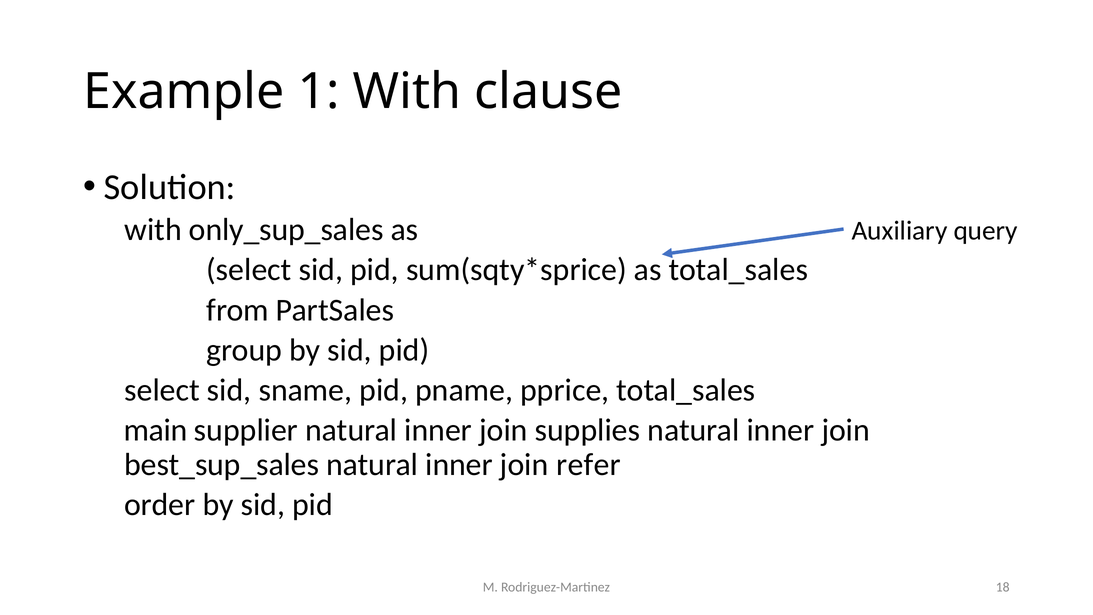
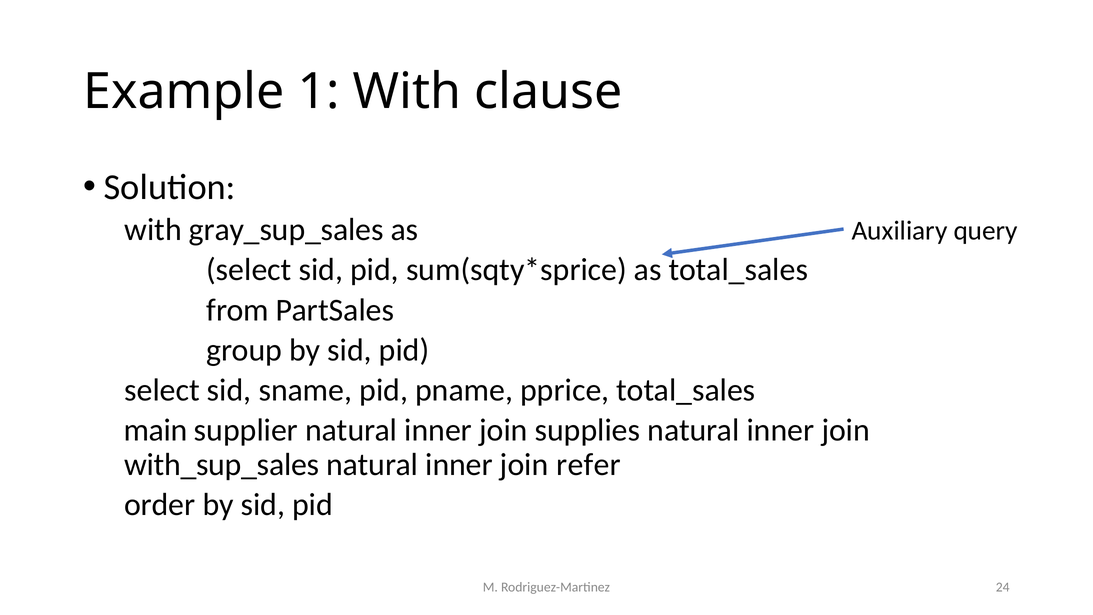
only_sup_sales: only_sup_sales -> gray_sup_sales (286, 230)
best_sup_sales: best_sup_sales -> with_sup_sales (222, 464)
18: 18 -> 24 (1003, 587)
